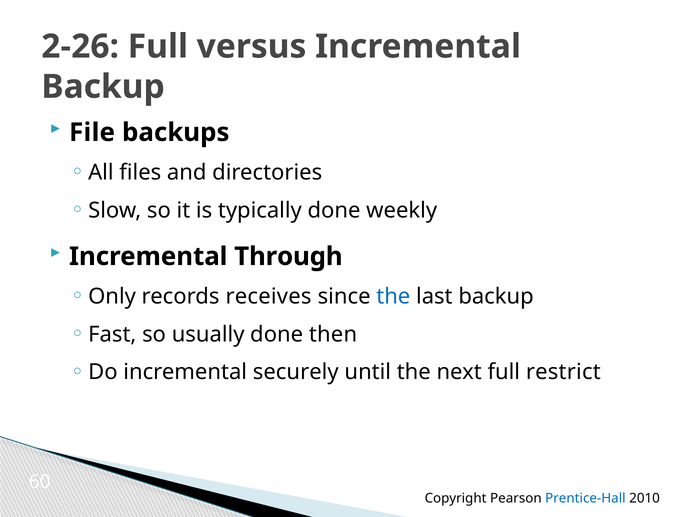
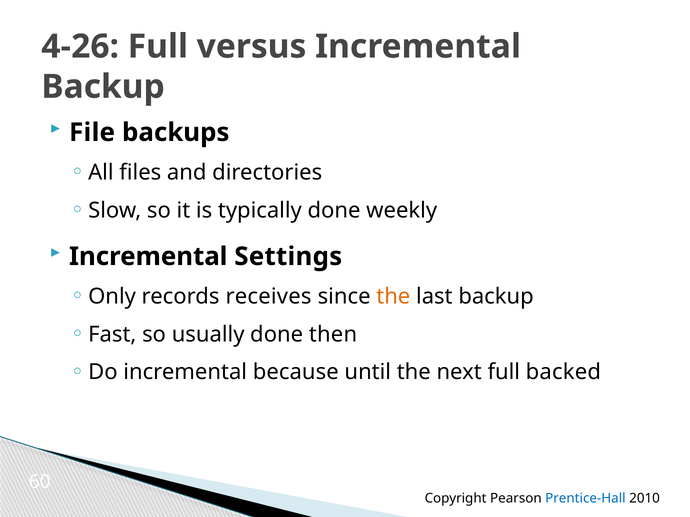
2-26: 2-26 -> 4-26 (80, 47)
Through: Through -> Settings (288, 257)
the colour: blue -> orange (393, 297)
securely: securely -> because (296, 373)
restrict: restrict -> backed (563, 373)
